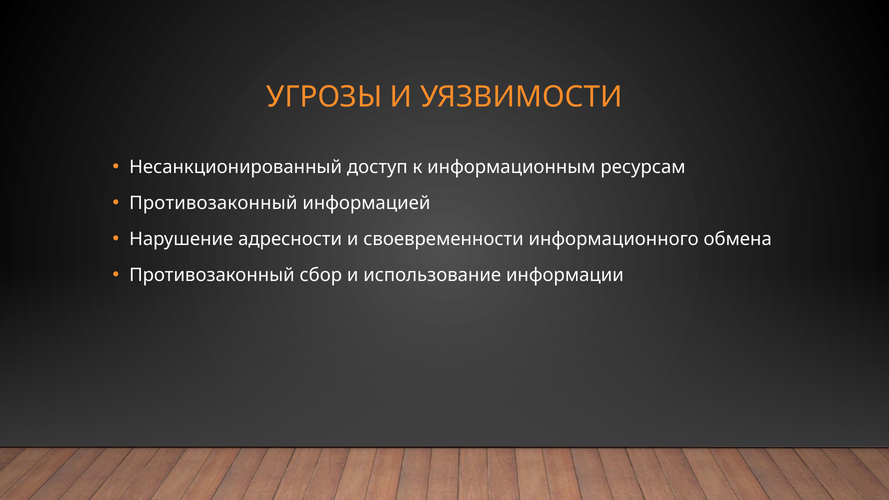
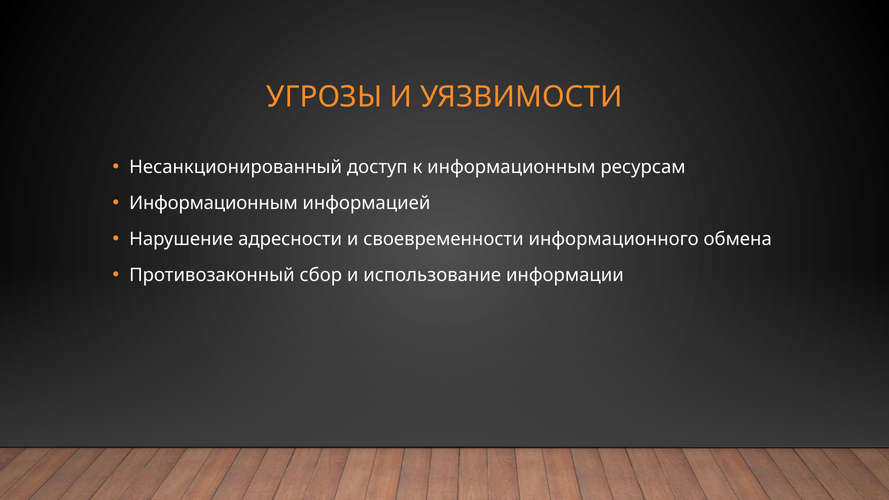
Противозаконный: Противозаконный -> Информационным (213, 203)
